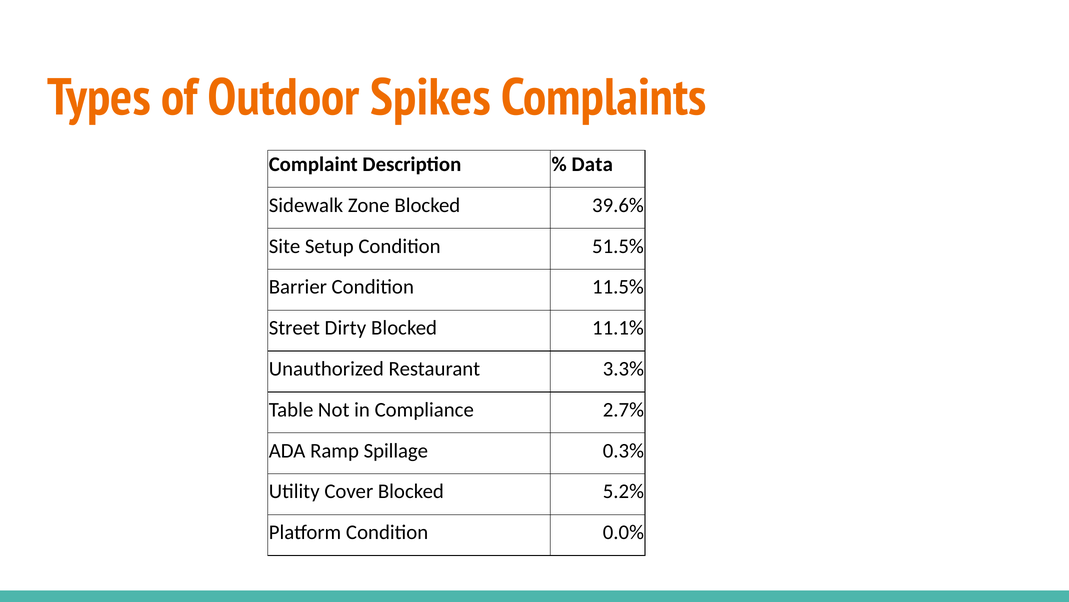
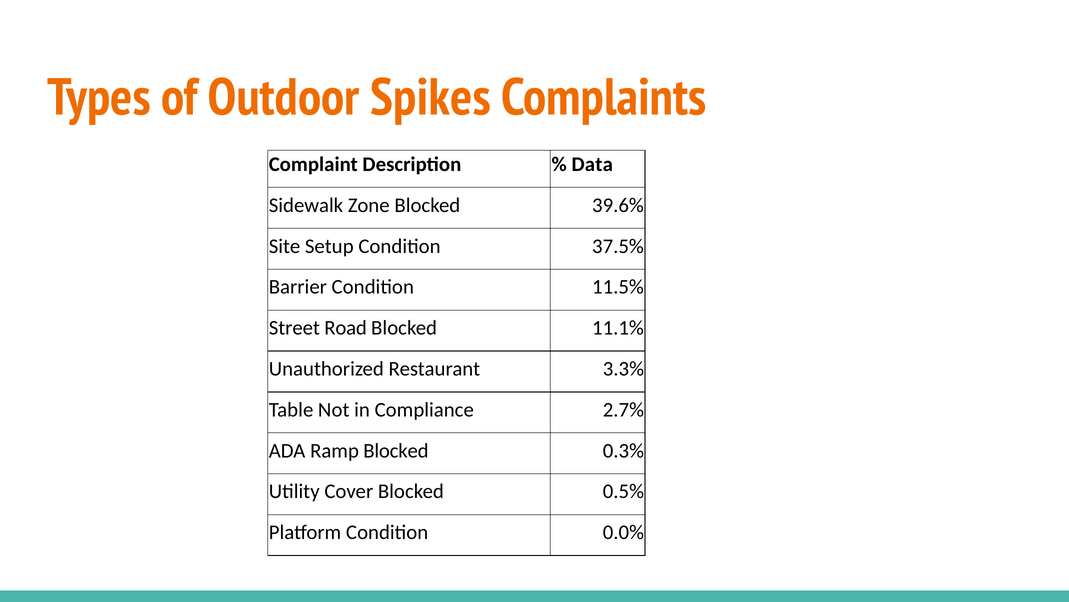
51.5%: 51.5% -> 37.5% (618, 246)
Dirty: Dirty -> Road (346, 328)
Ramp Spillage: Spillage -> Blocked (396, 450)
5.2%: 5.2% -> 0.5% (623, 491)
